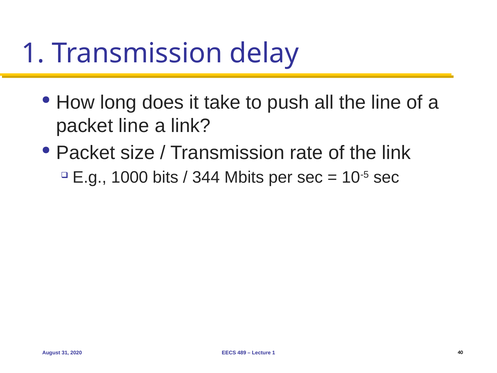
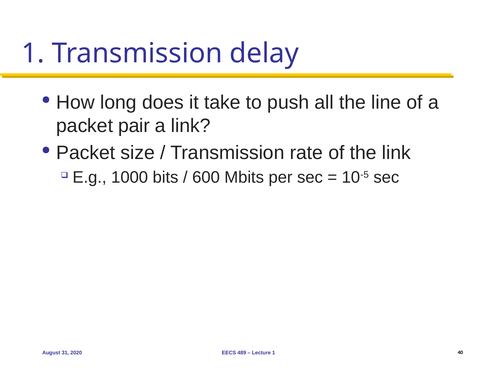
packet line: line -> pair (134, 126)
344: 344 -> 600 (206, 177)
